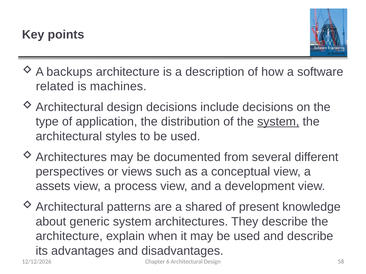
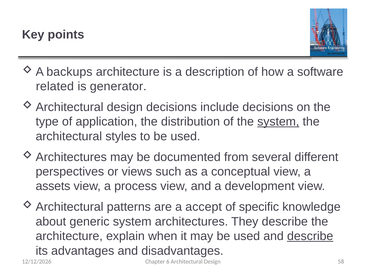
machines: machines -> generator (118, 87)
shared: shared -> accept (204, 207)
present: present -> specific (259, 207)
describe underline: none -> present (310, 237)
